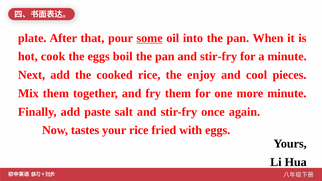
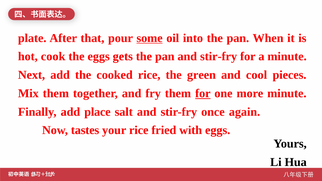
boil: boil -> gets (123, 57)
enjoy: enjoy -> green (201, 75)
for underline: none -> present (203, 93)
paste: paste -> place (97, 112)
